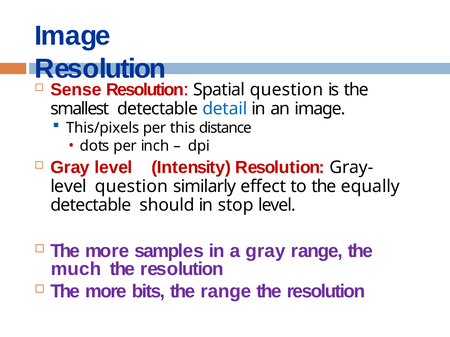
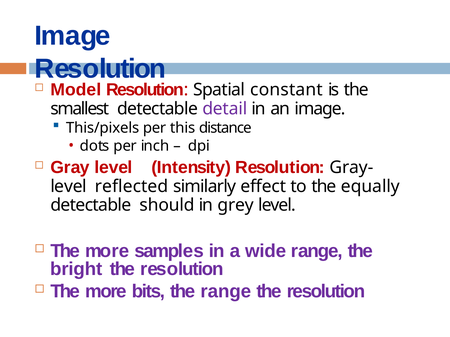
Sense: Sense -> Model (76, 90)
Spatial question: question -> constant (287, 90)
detail colour: blue -> purple (225, 109)
level question: question -> reflected (132, 187)
stop: stop -> grey (236, 206)
a gray: gray -> wide (266, 251)
much: much -> bright (76, 269)
